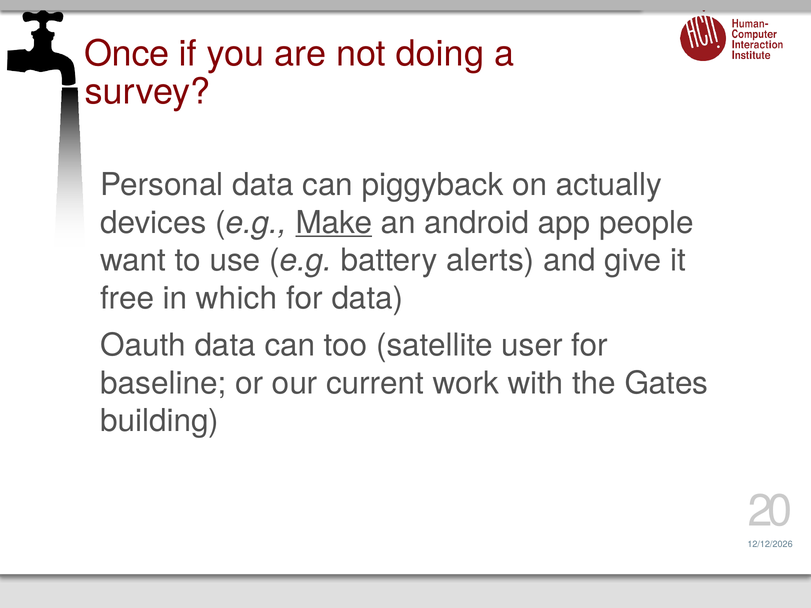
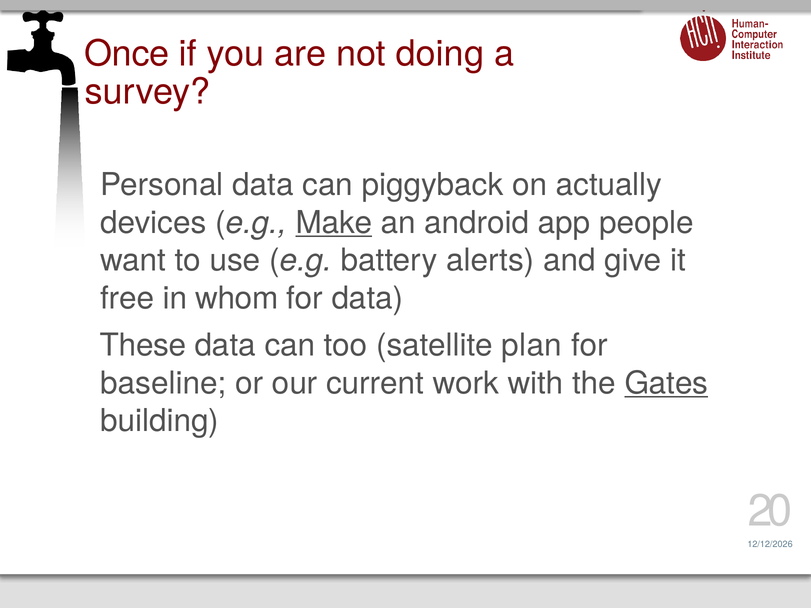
which: which -> whom (237, 299)
Oauth: Oauth -> These (143, 345)
user: user -> plan (532, 345)
Gates underline: none -> present (666, 383)
